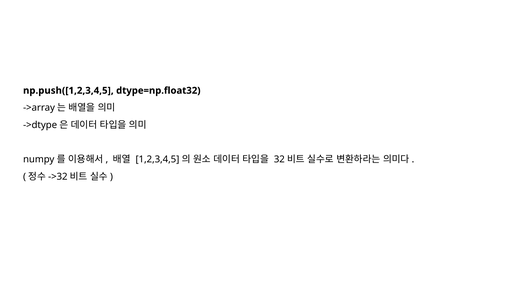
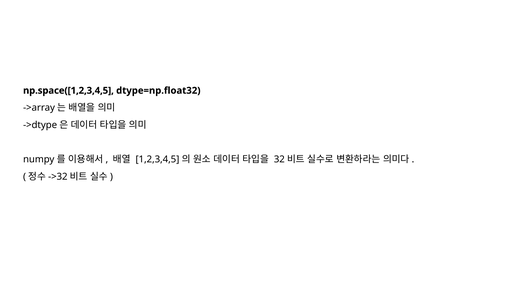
np.push([1,2,3,4,5: np.push([1,2,3,4,5 -> np.space([1,2,3,4,5 (68, 91)
